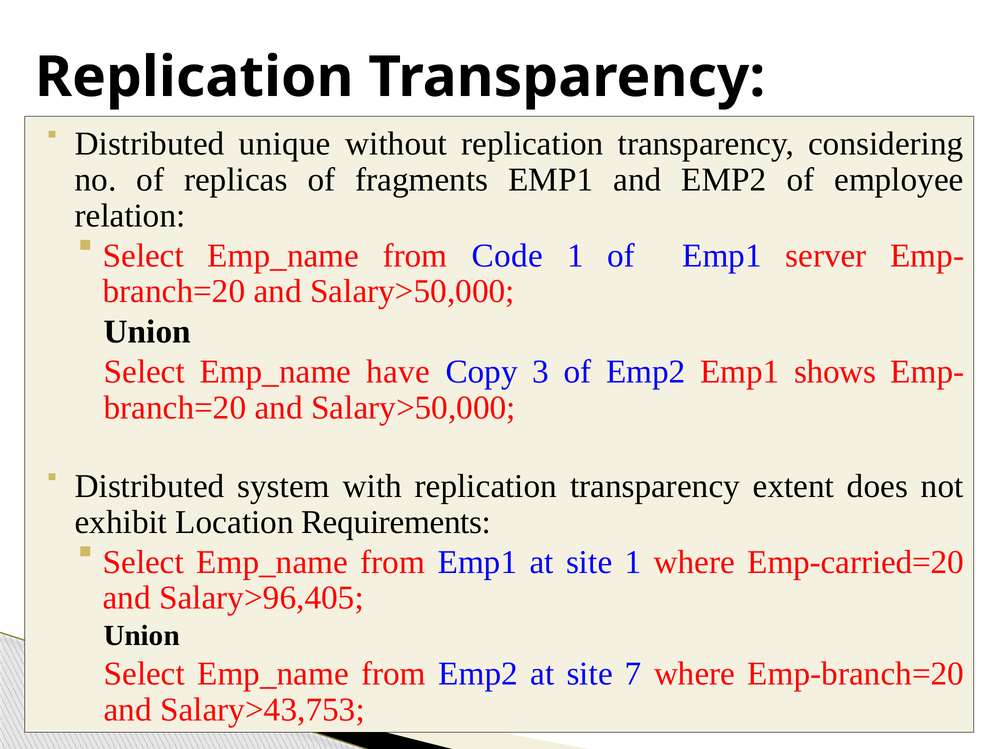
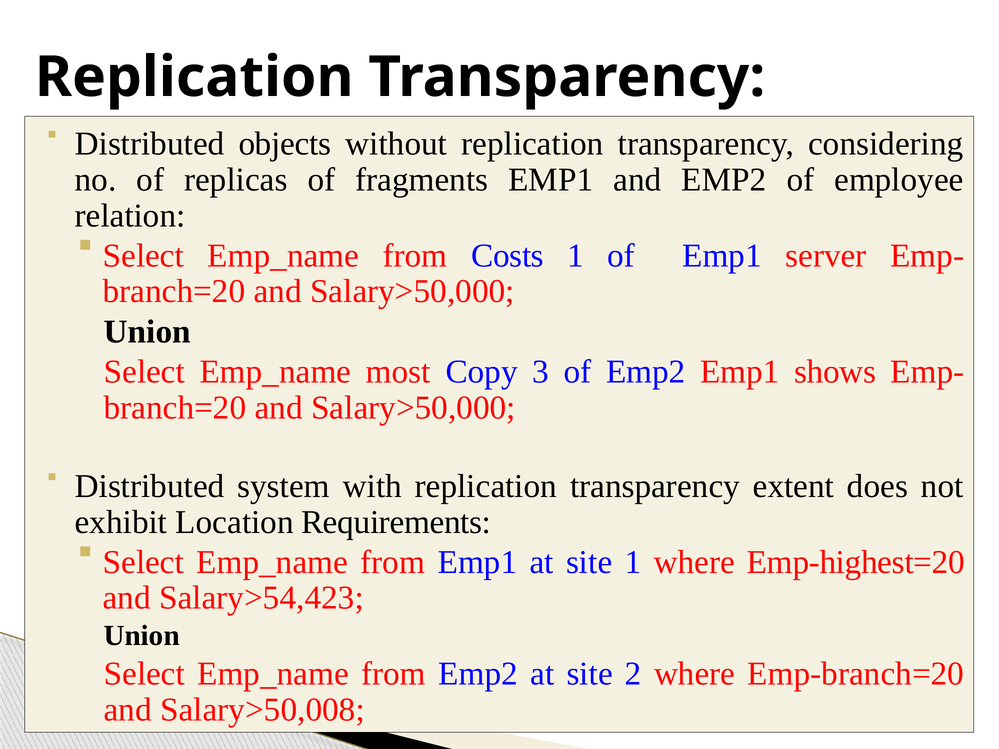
unique: unique -> objects (285, 144)
Code: Code -> Costs (508, 256)
have: have -> most (398, 372)
Emp-carried=20: Emp-carried=20 -> Emp-highest=20 (856, 562)
Salary>96,405: Salary>96,405 -> Salary>54,423 (261, 598)
7: 7 -> 2 (633, 674)
Salary>43,753: Salary>43,753 -> Salary>50,008 (262, 710)
